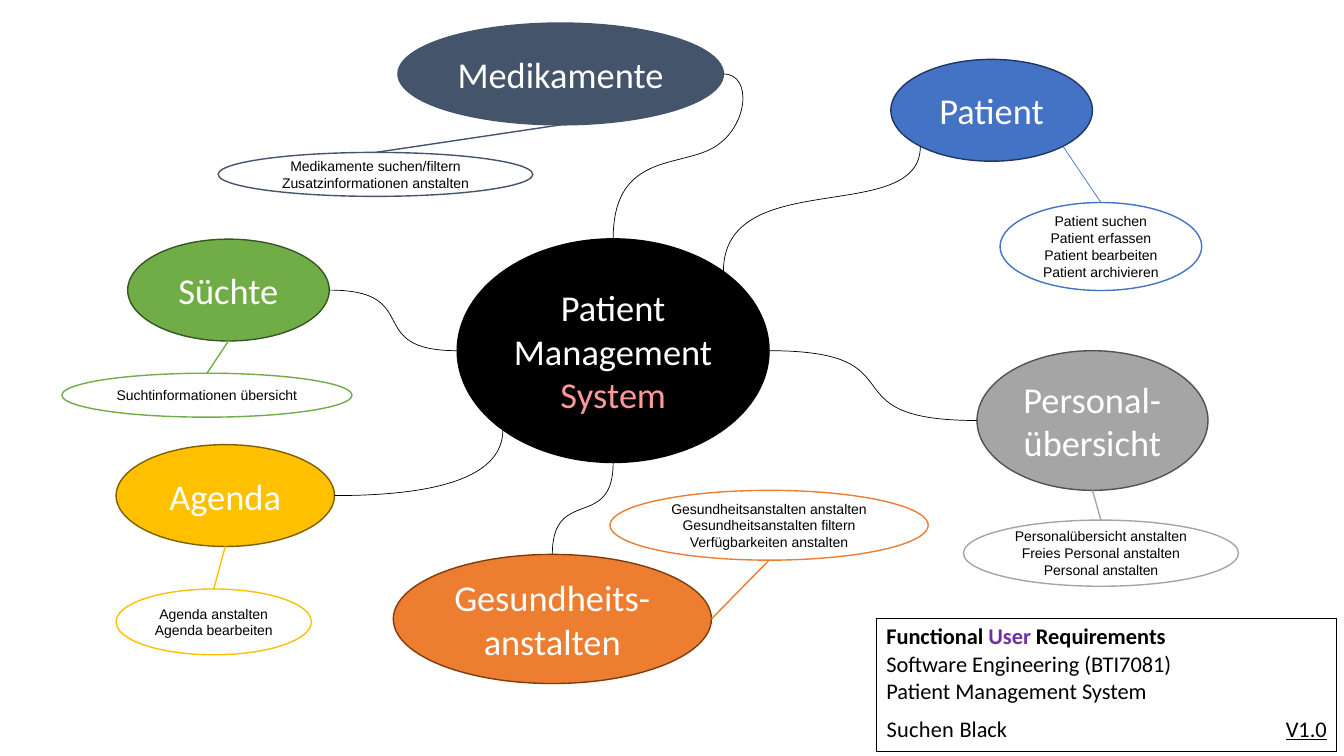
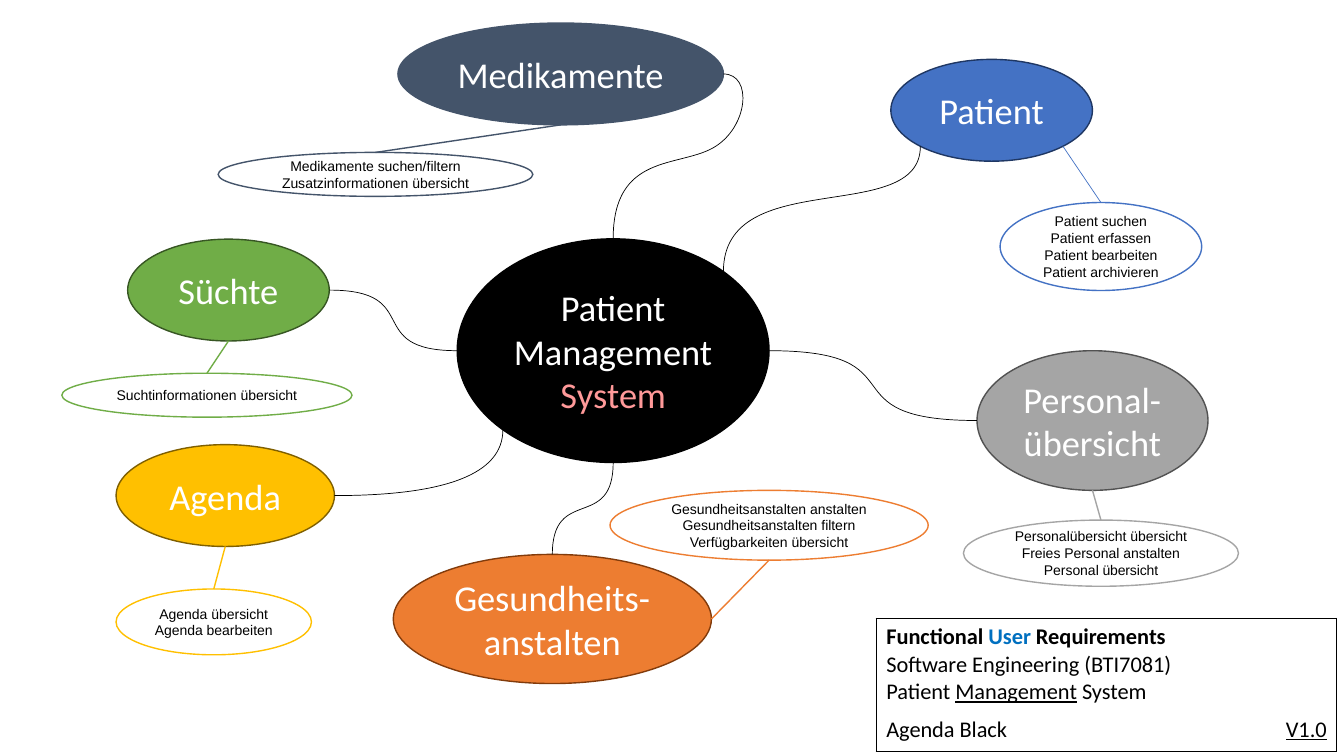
Zusatzinformationen anstalten: anstalten -> übersicht (441, 184)
Personalübersicht anstalten: anstalten -> übersicht (1159, 537)
Verfügbarkeiten anstalten: anstalten -> übersicht (820, 543)
anstalten: anstalten -> übersicht (1130, 571)
Agenda anstalten: anstalten -> übersicht (240, 614)
User colour: purple -> blue (1010, 638)
Management underline: none -> present (1016, 692)
Suchen: Suchen -> Agenda (920, 730)
